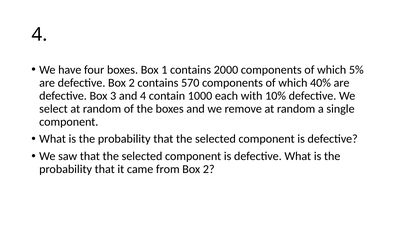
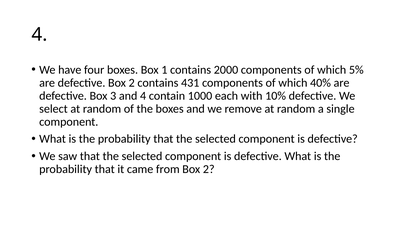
570: 570 -> 431 (190, 83)
